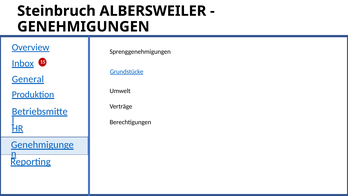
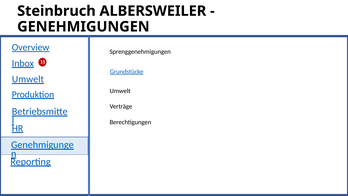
General: General -> Umwelt (28, 79)
